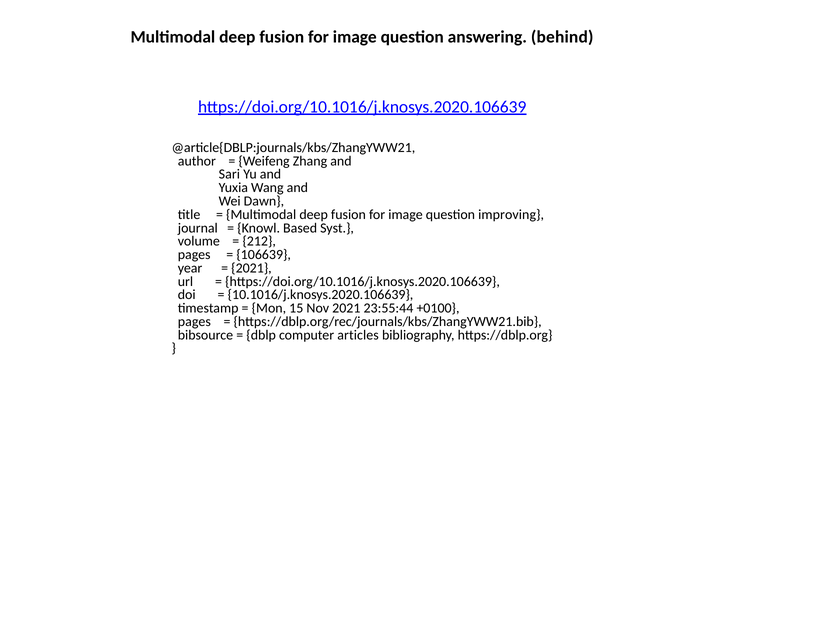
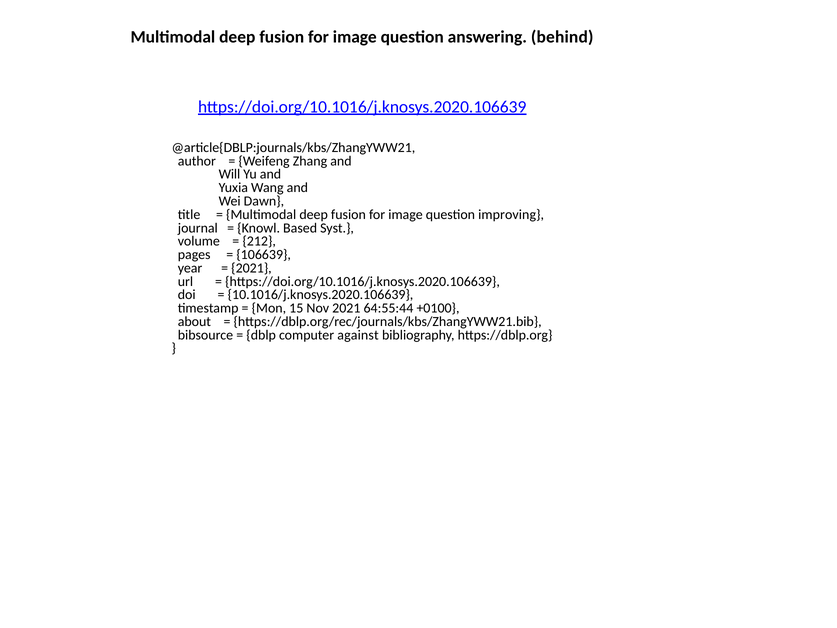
Sari: Sari -> Will (229, 174)
23:55:44: 23:55:44 -> 64:55:44 (388, 308)
pages: pages -> about (194, 321)
articles: articles -> against (358, 335)
